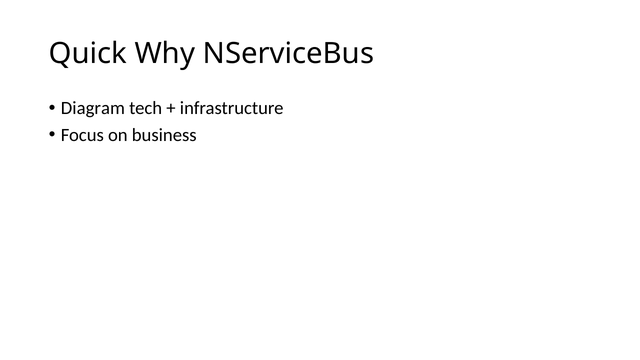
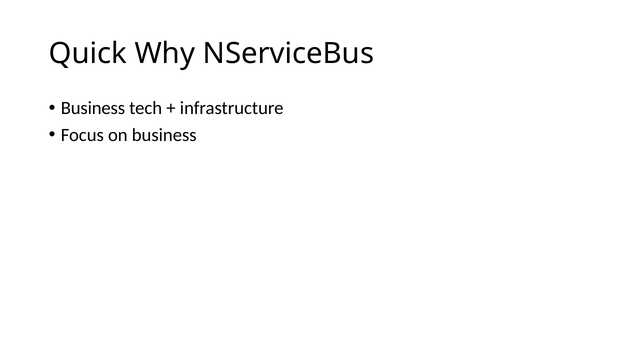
Diagram: Diagram -> Business (93, 108)
